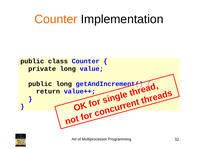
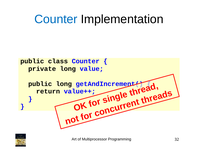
Counter colour: orange -> blue (56, 19)
